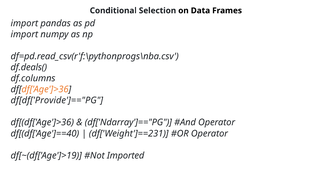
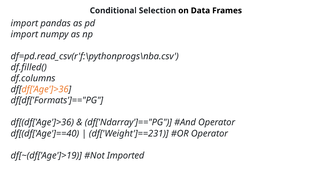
df.deals(: df.deals( -> df.filled( (29, 67)
df[df['Provide']=="PG: df[df['Provide']=="PG -> df[df['Formats']=="PG (57, 100)
